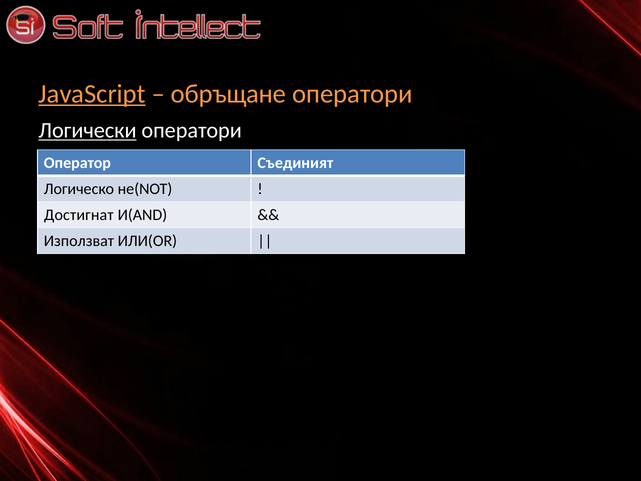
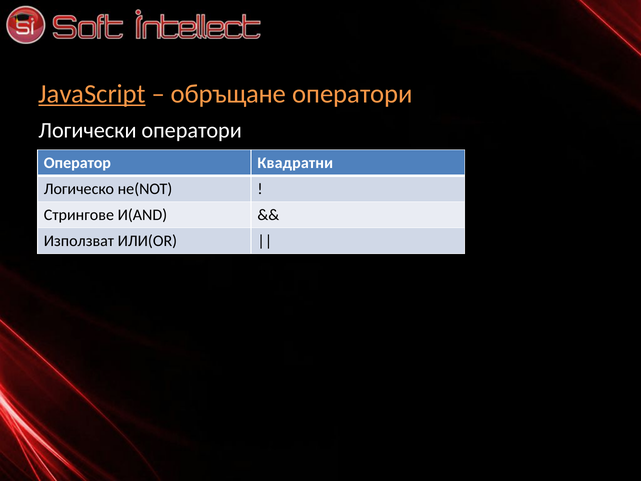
Логически underline: present -> none (87, 130)
Съединият: Съединият -> Квадратни (295, 163)
Достигнат: Достигнат -> Стрингове (79, 215)
